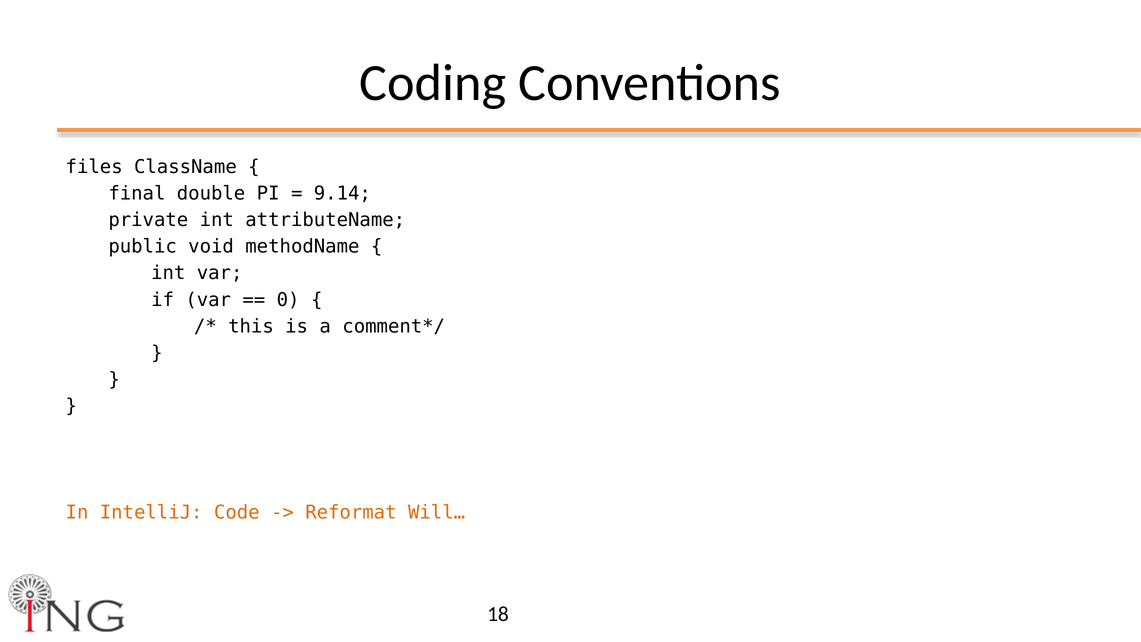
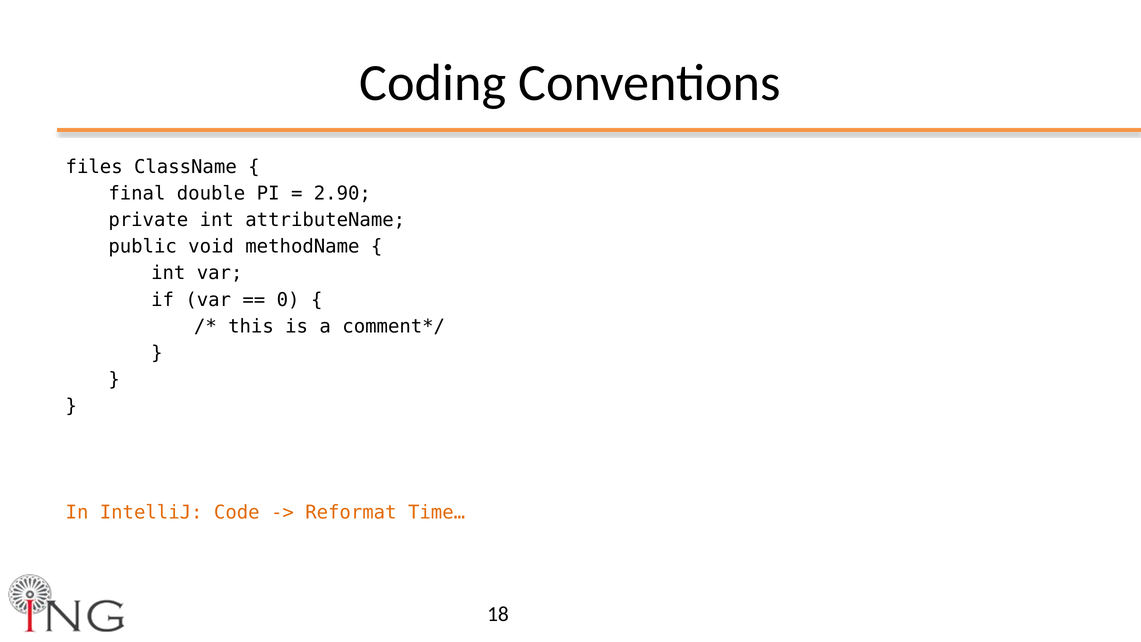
9.14: 9.14 -> 2.90 (342, 193)
Will…: Will… -> Time… (437, 512)
